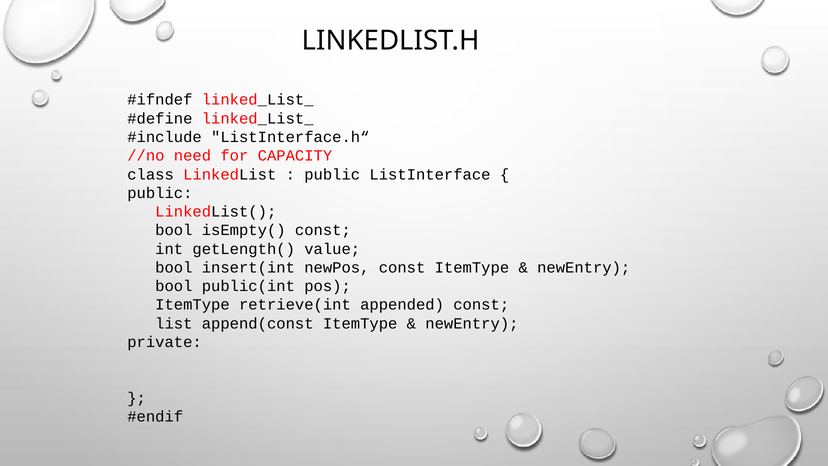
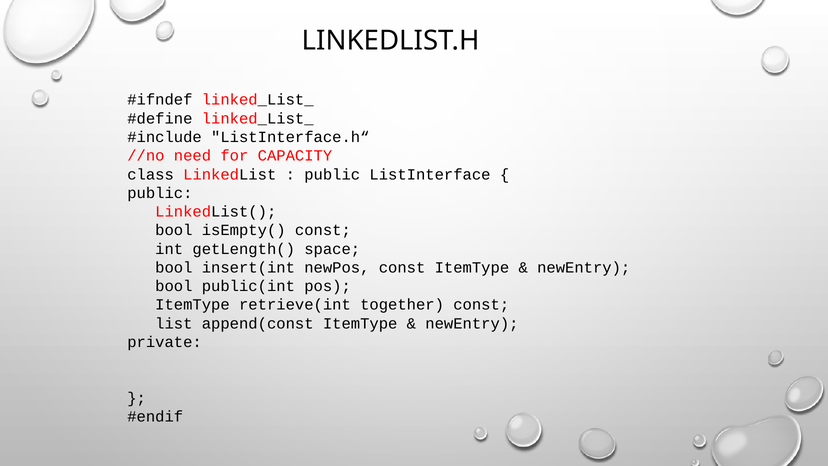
value: value -> space (332, 249)
appended: appended -> together (402, 305)
